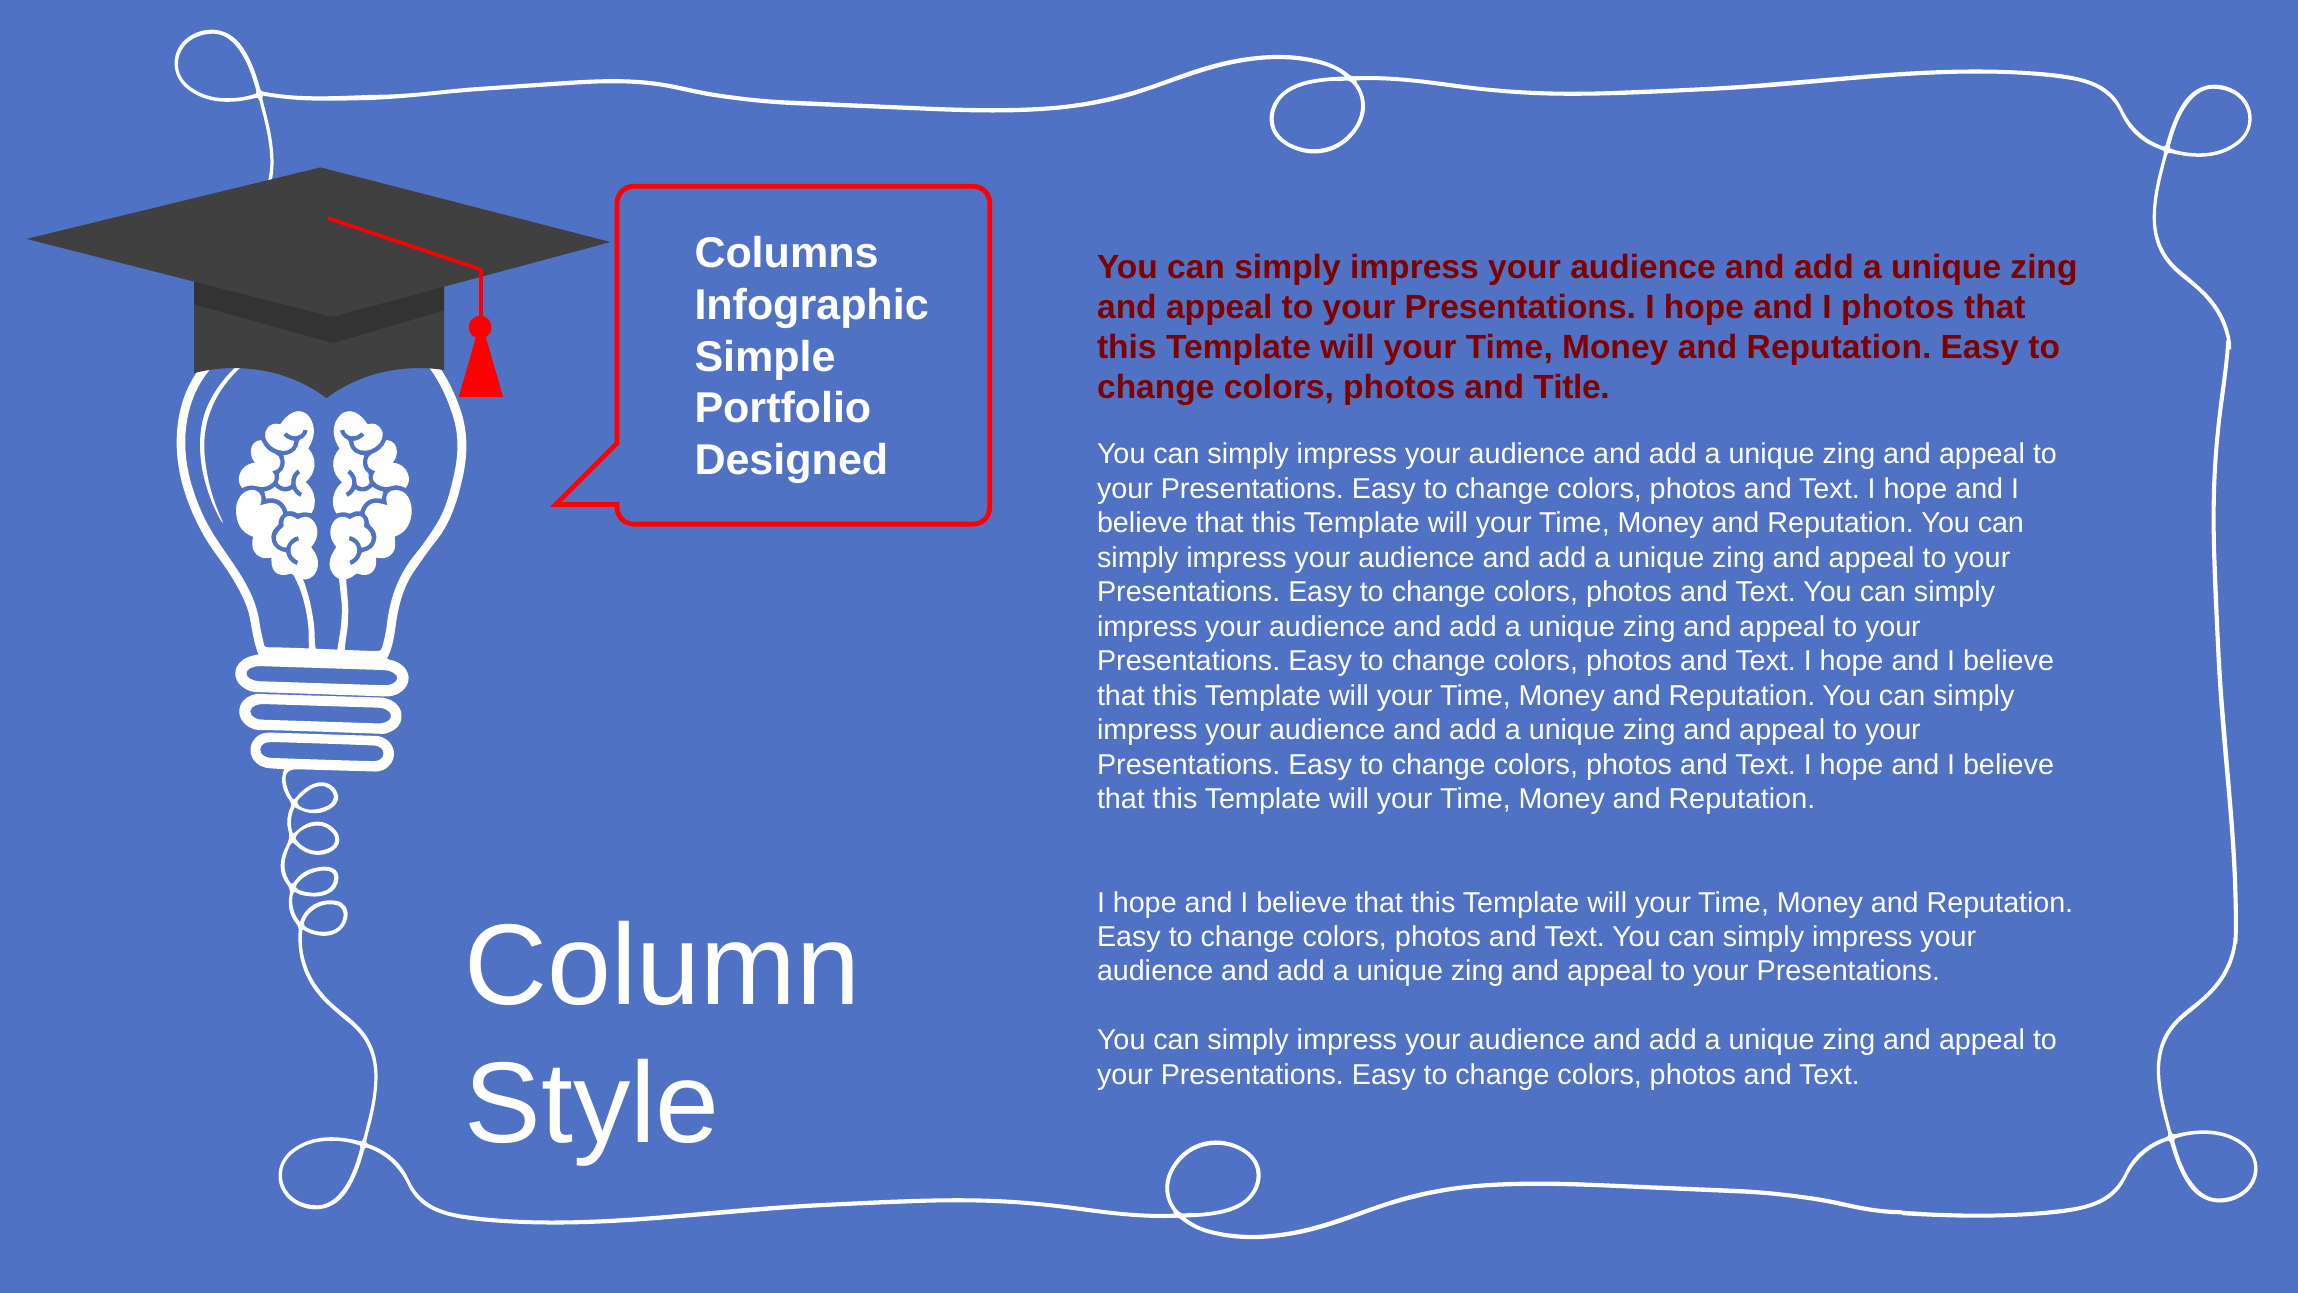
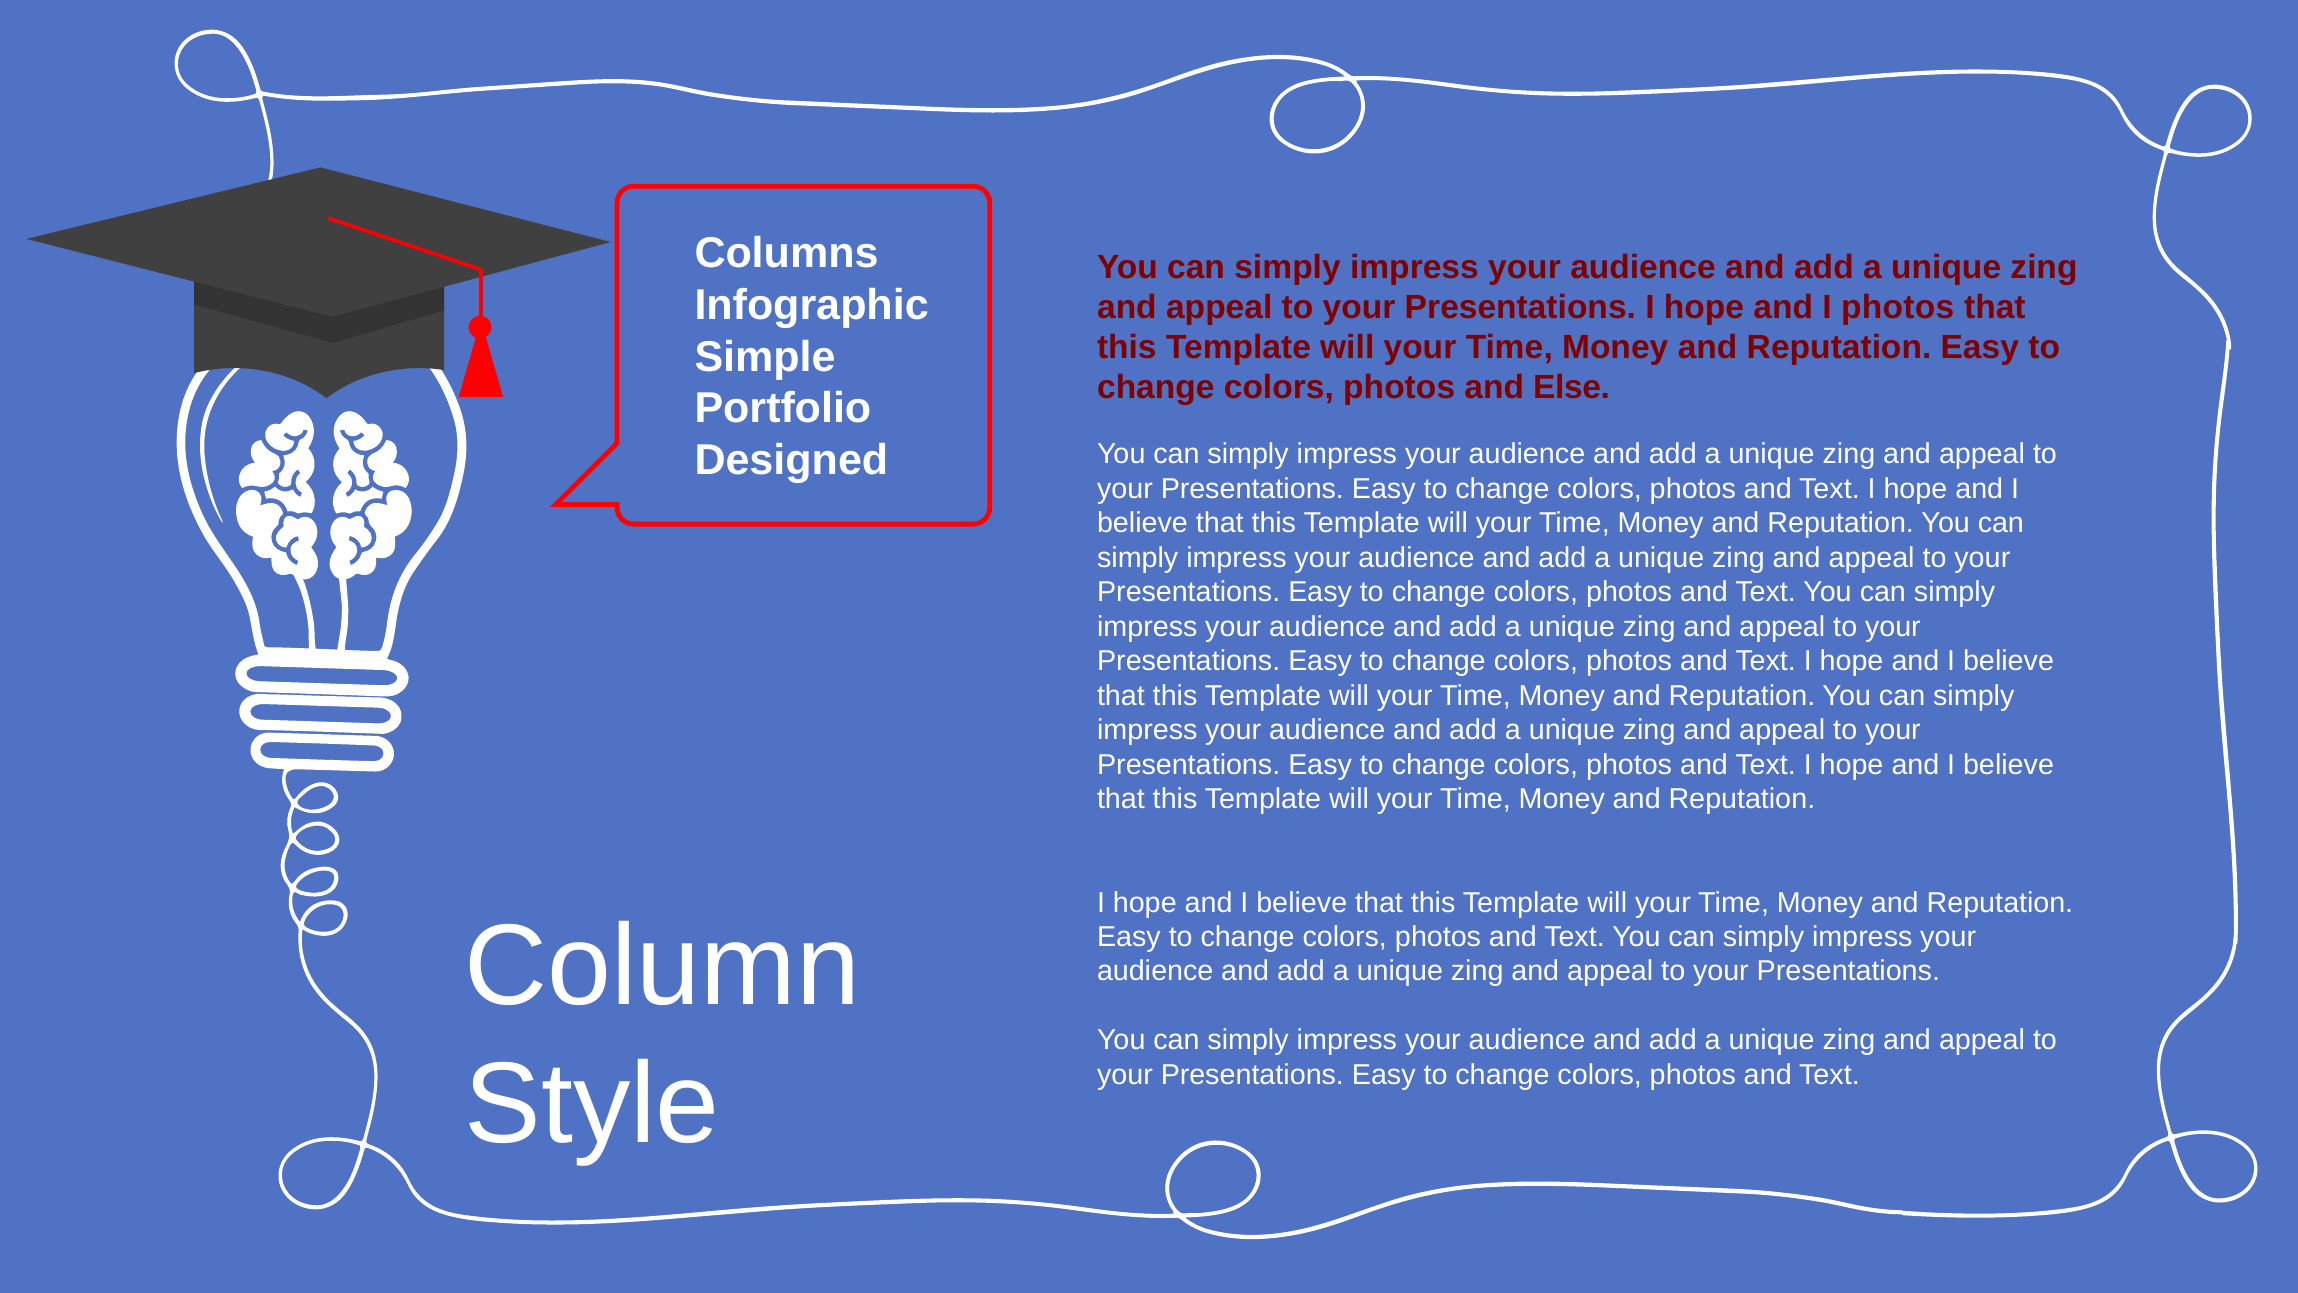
Title: Title -> Else (1572, 388)
